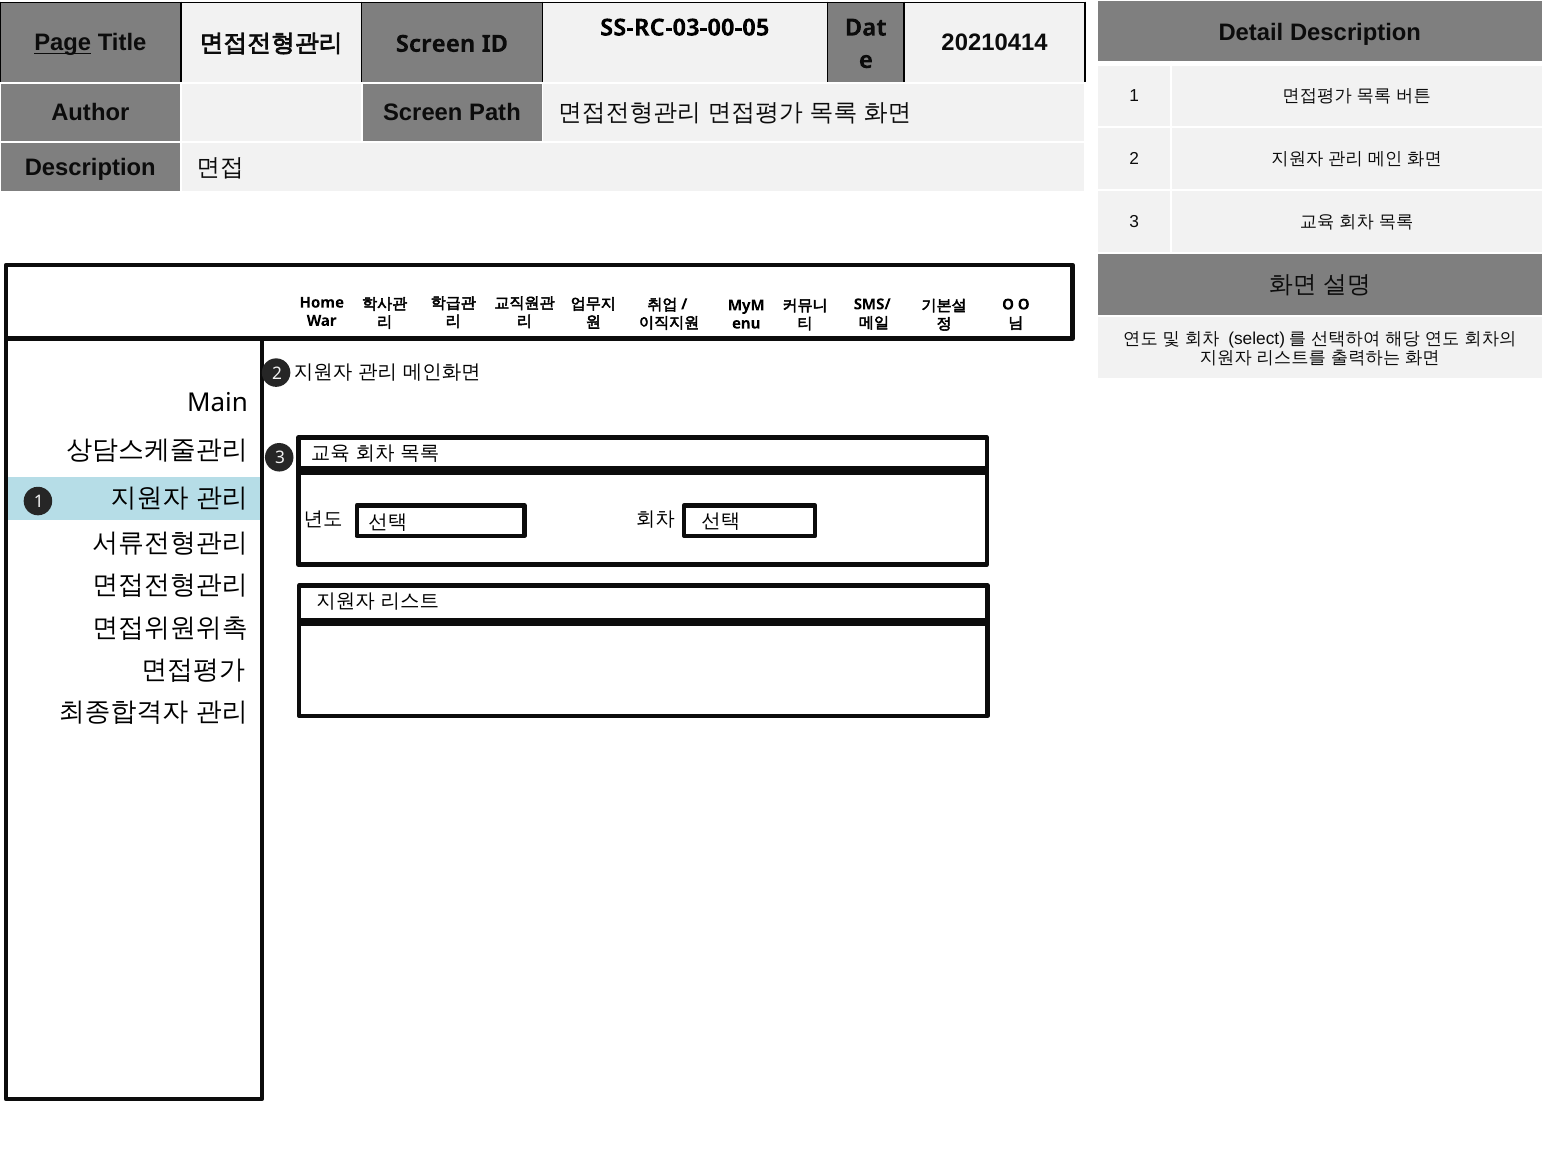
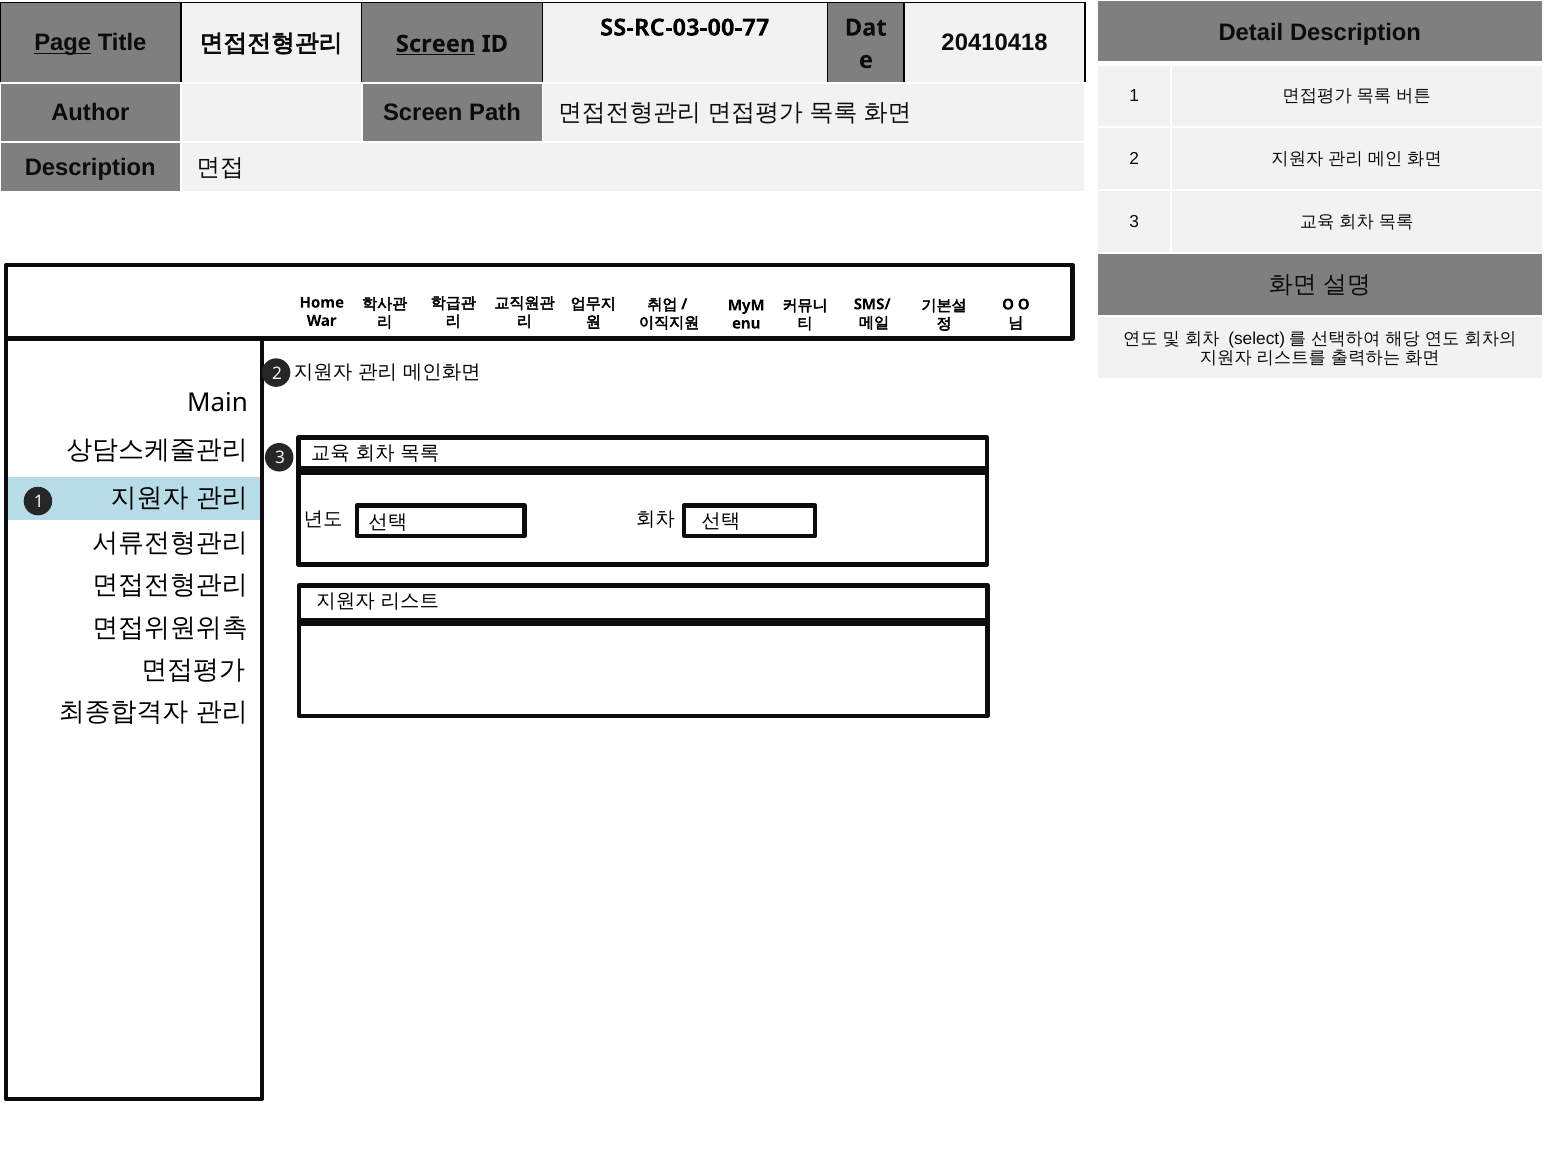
SS-RC-03-00-05: SS-RC-03-00-05 -> SS-RC-03-00-77 (685, 28)
Screen underline: none -> present (436, 44)
20210414: 20210414 -> 20410418 (995, 43)
